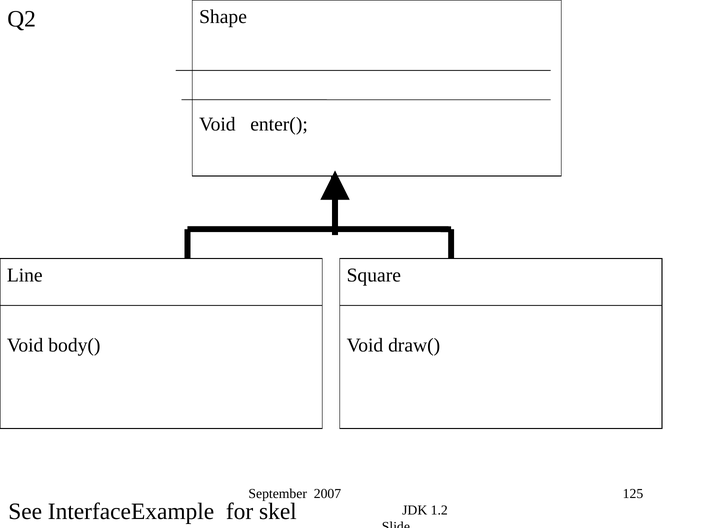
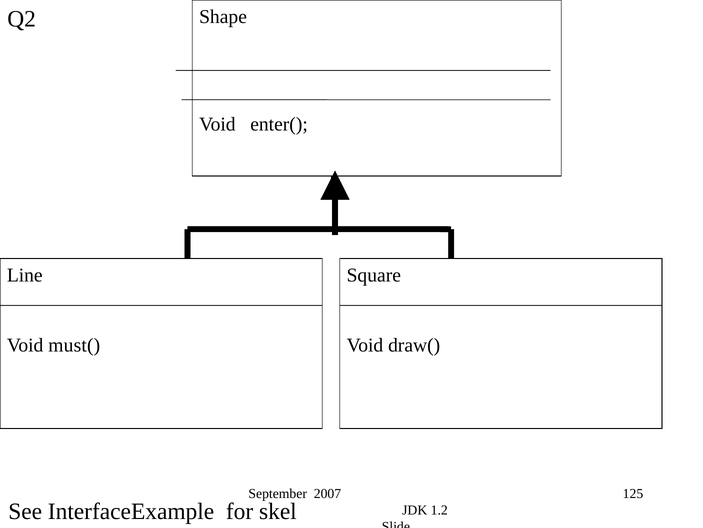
body(: body( -> must( (74, 345)
